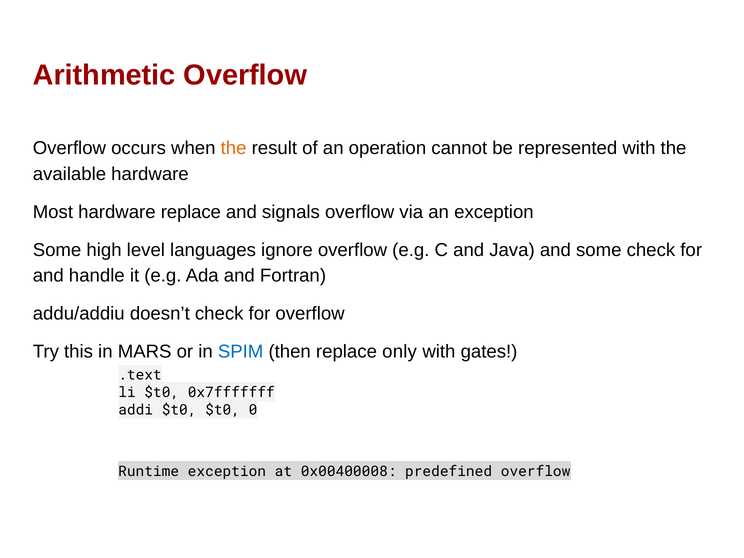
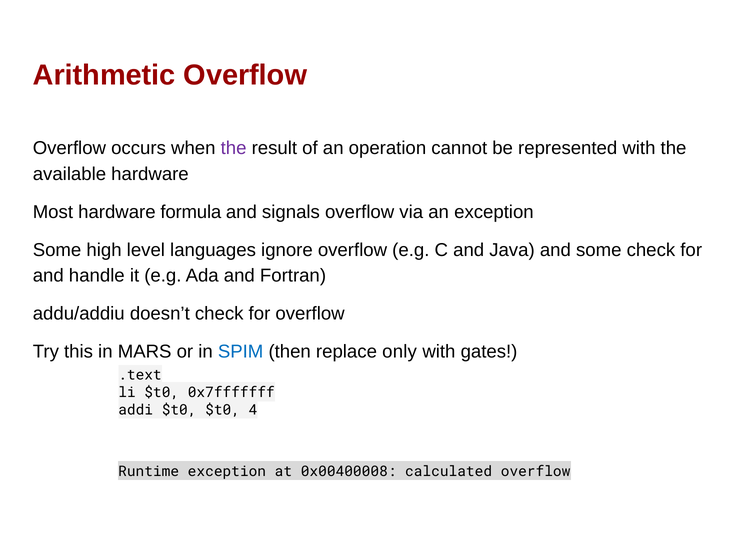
the colour: orange -> purple (234, 148)
hardware replace: replace -> formula (191, 212)
0: 0 -> 4 (253, 410)
predefined: predefined -> calculated (449, 471)
